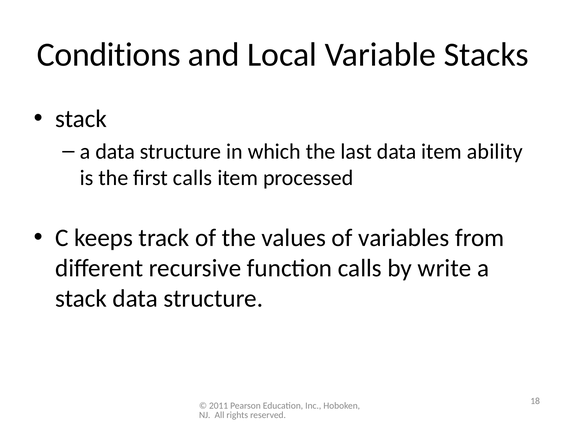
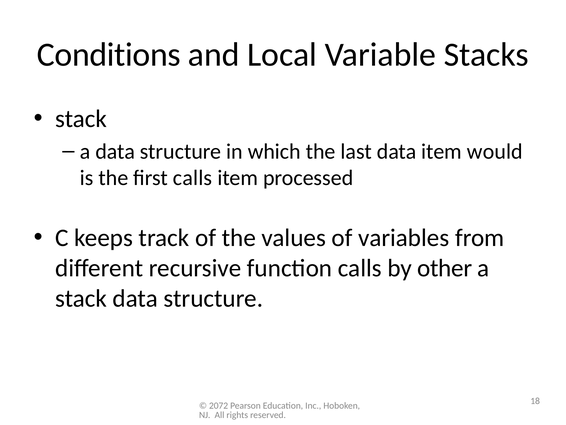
ability: ability -> would (495, 151)
write: write -> other (445, 268)
2011: 2011 -> 2072 (219, 405)
